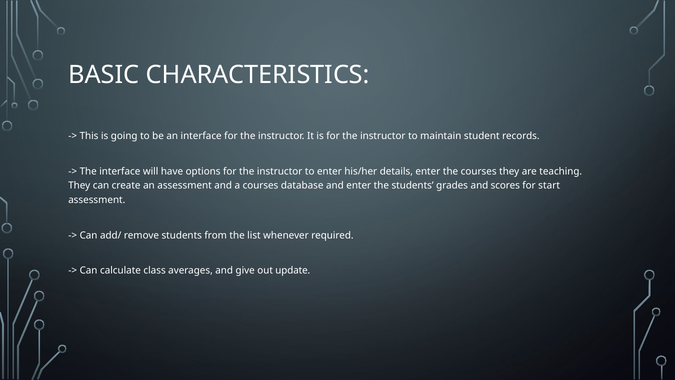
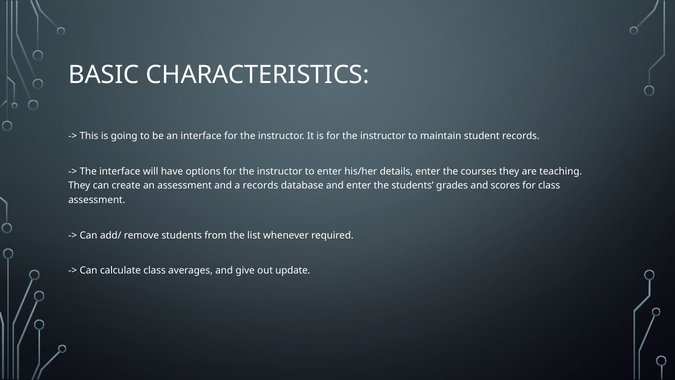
a courses: courses -> records (260, 186)
for start: start -> class (549, 186)
